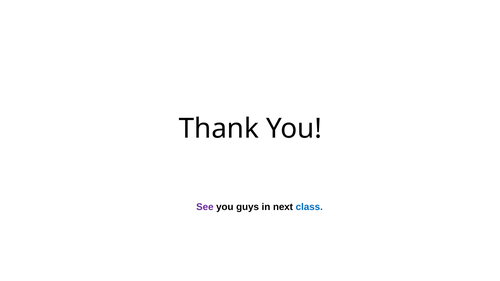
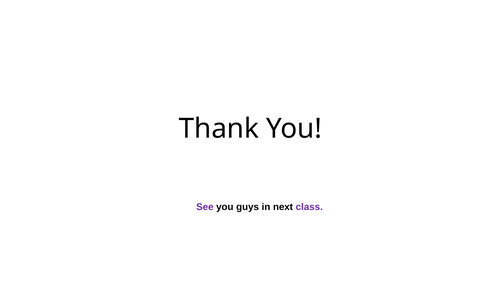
class colour: blue -> purple (309, 207)
